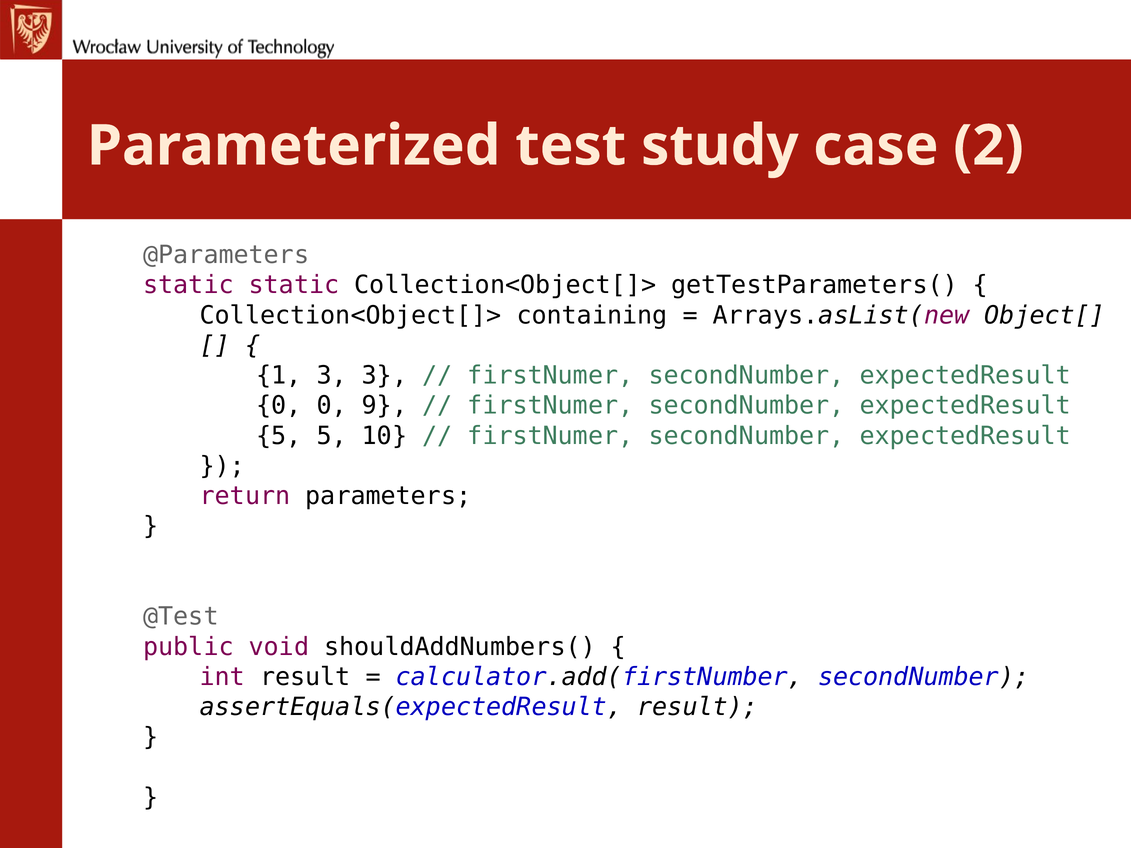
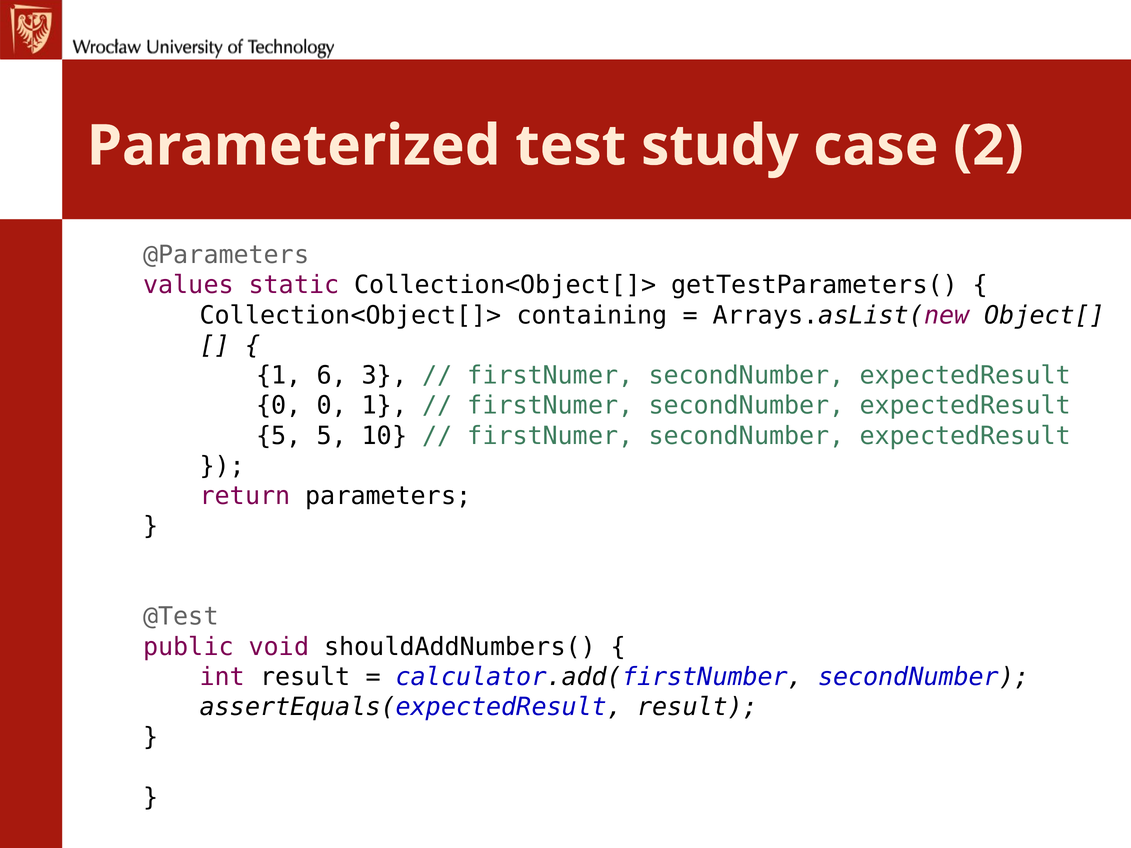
static: static -> values (189, 285)
1 3: 3 -> 6 (332, 376)
0 9: 9 -> 1 (385, 406)
